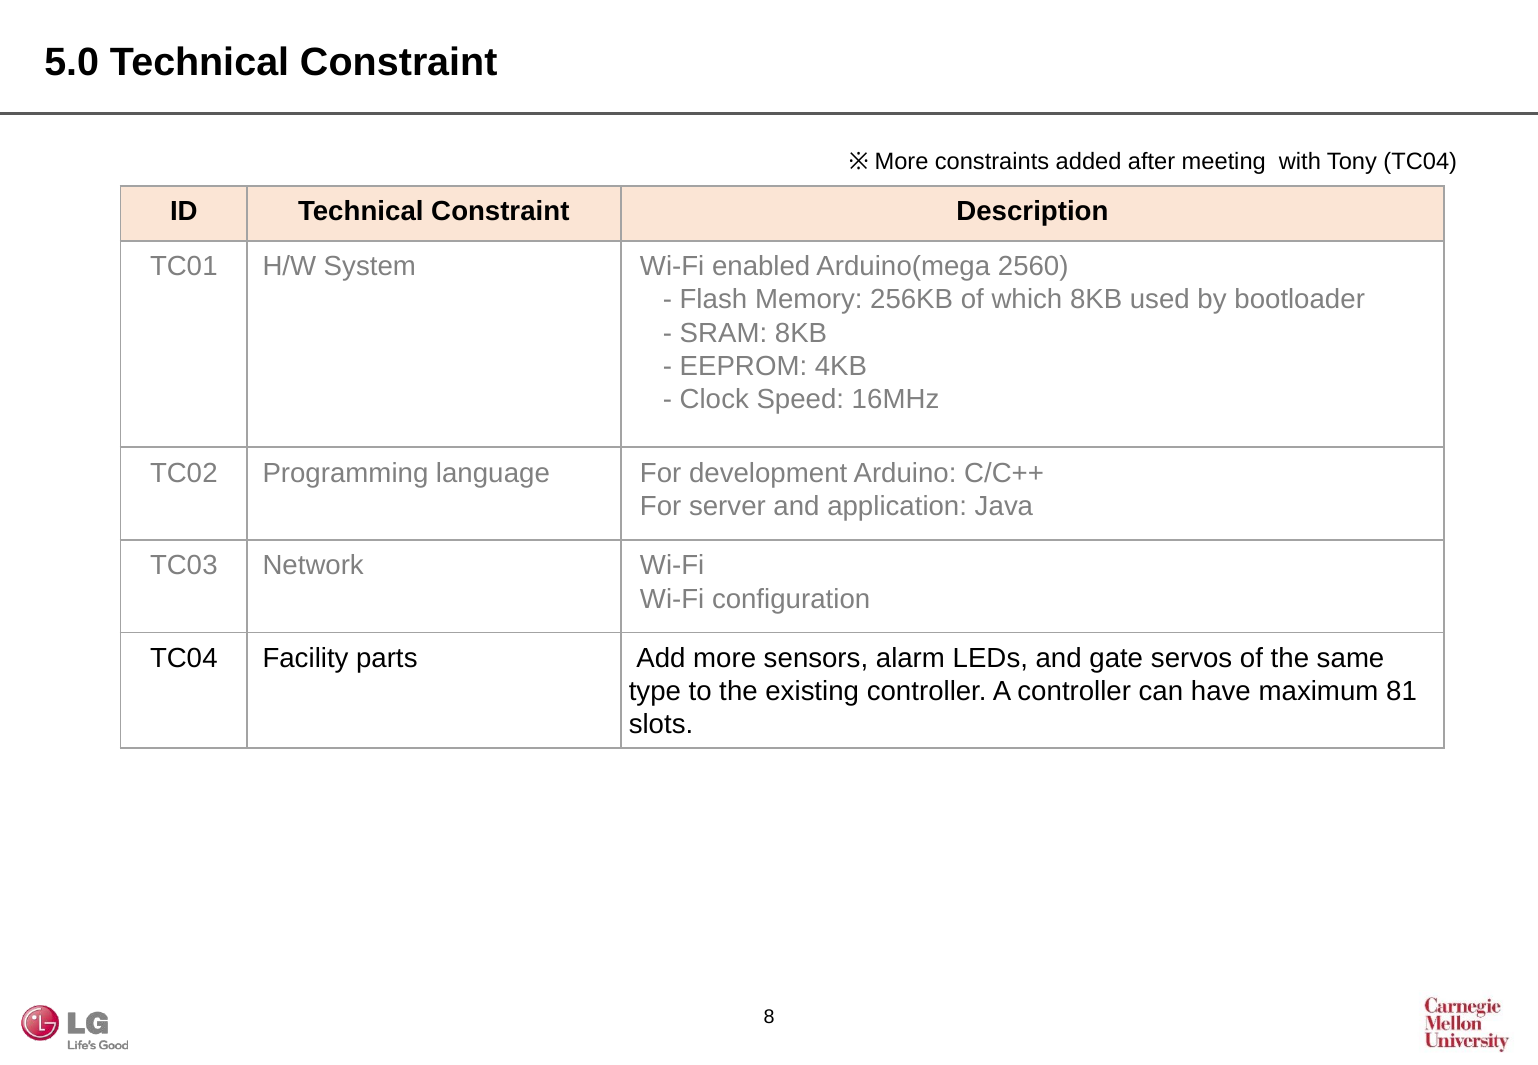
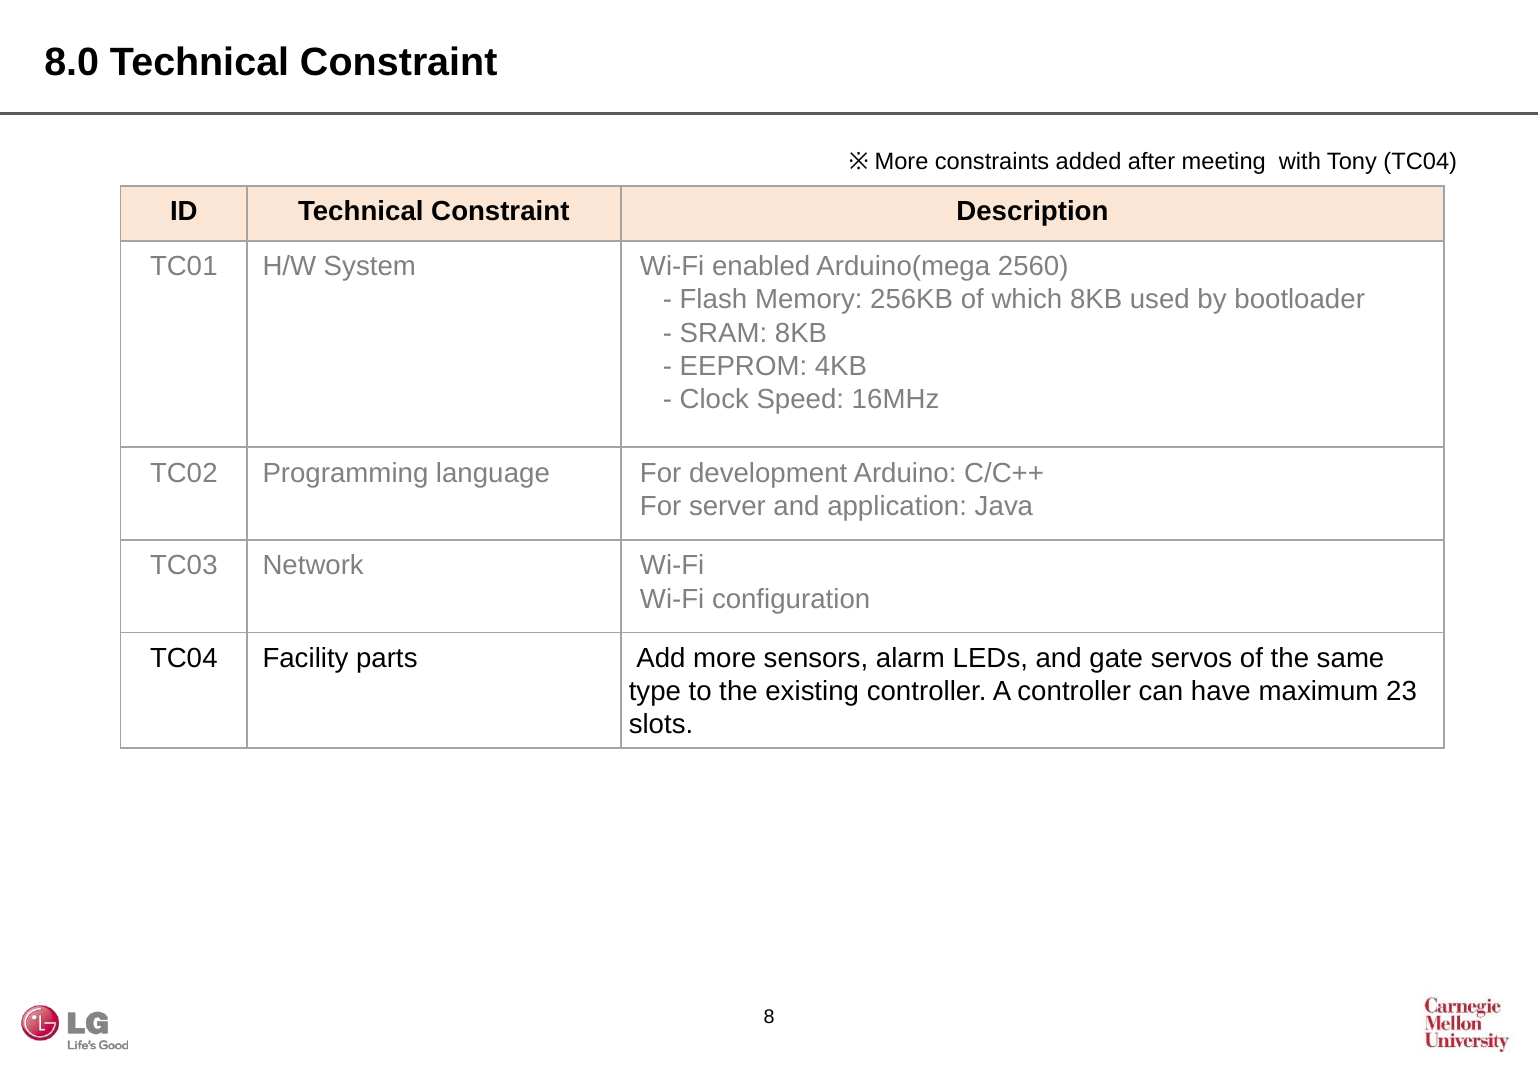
5.0: 5.0 -> 8.0 (72, 63)
81: 81 -> 23 (1402, 692)
